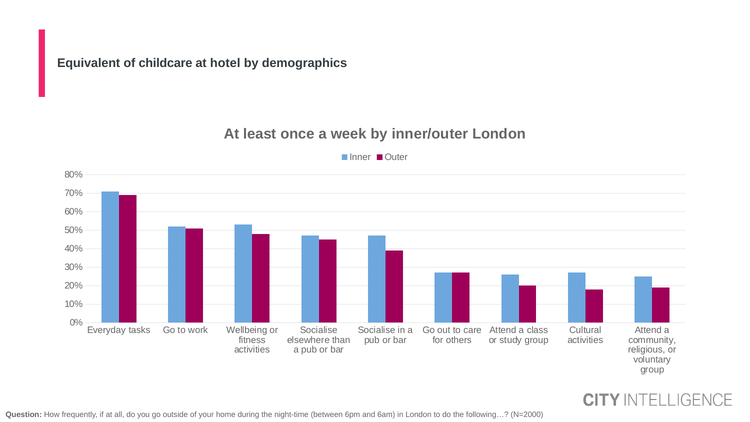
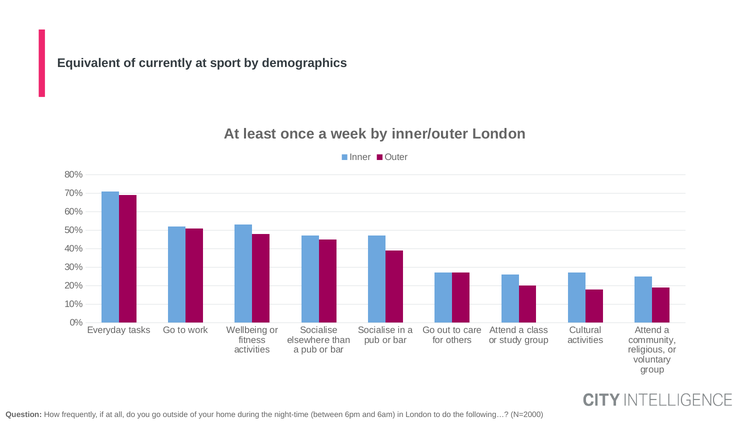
childcare: childcare -> currently (165, 63)
hotel: hotel -> sport (225, 63)
